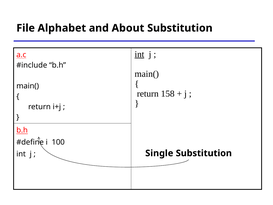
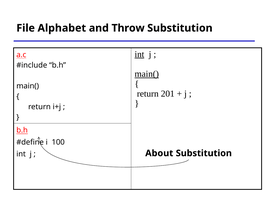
About: About -> Throw (128, 28)
main( underline: none -> present (147, 74)
158: 158 -> 201 (168, 94)
Single: Single -> About (159, 153)
